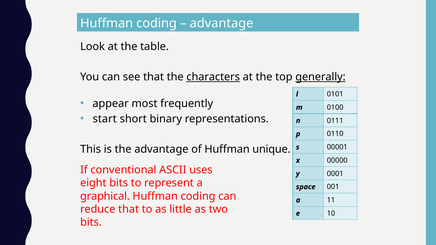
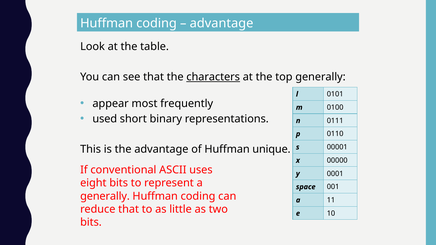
generally underline: present -> none (320, 77)
start: start -> used (105, 119)
graphical: graphical -> generally (105, 196)
